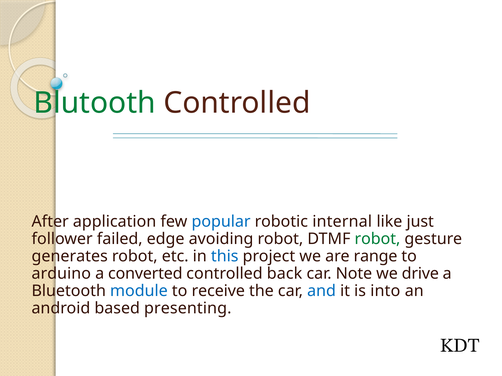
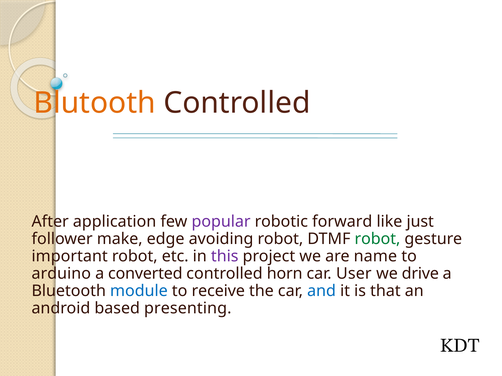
Blutooth colour: green -> orange (95, 103)
popular colour: blue -> purple (221, 222)
internal: internal -> forward (342, 222)
failed: failed -> make (120, 239)
generates: generates -> important (70, 257)
this colour: blue -> purple (225, 257)
range: range -> name (375, 257)
back: back -> horn (285, 274)
Note: Note -> User (354, 274)
into: into -> that (385, 291)
